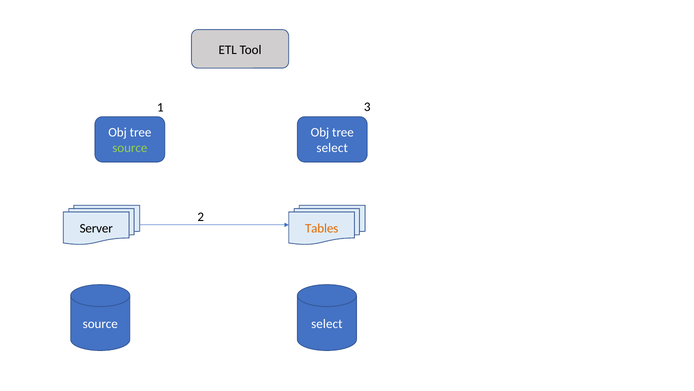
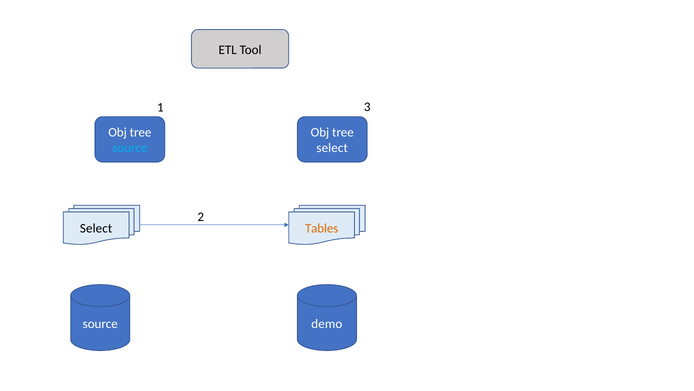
source colour: light green -> light blue (130, 148)
Server: Server -> Select (96, 228)
source select: select -> demo (327, 323)
